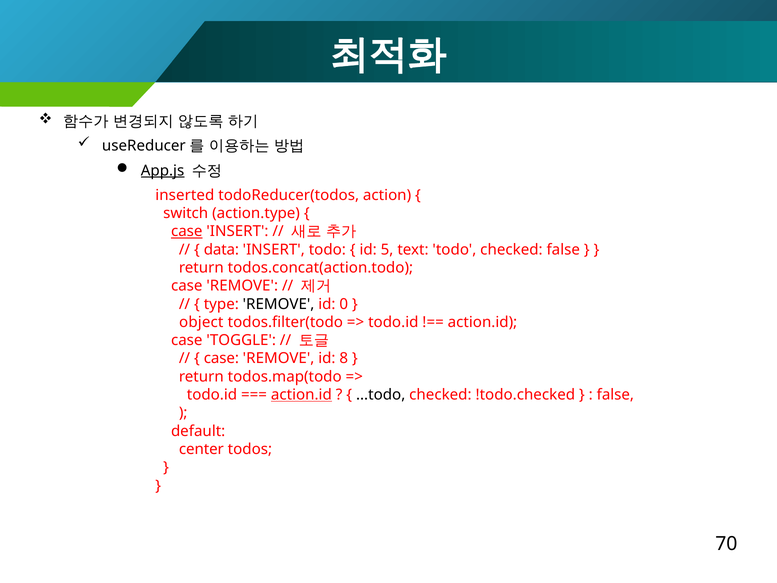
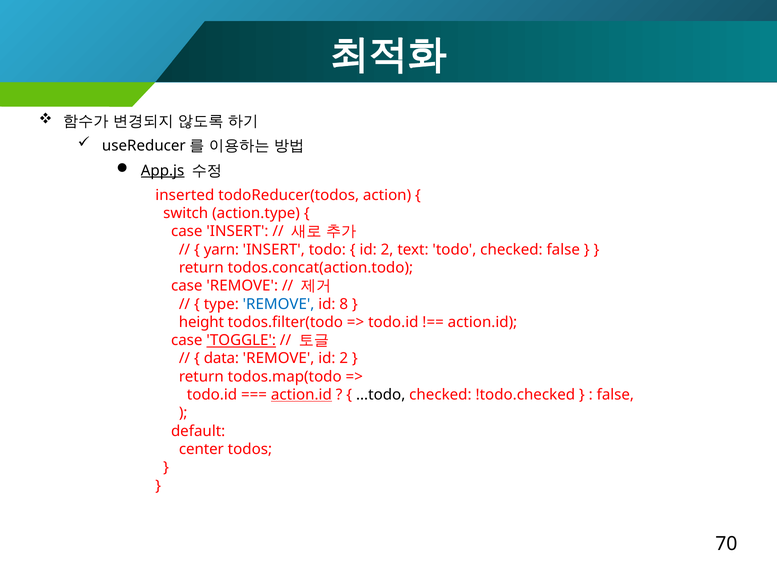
case underline: present -> none (187, 231)
data: data -> yarn (221, 249)
5: 5 -> 2 (387, 249)
REMOVE colour: black -> blue (279, 304)
0: 0 -> 8 (344, 304)
object: object -> height (201, 322)
TOGGLE underline: none -> present (241, 340)
case: case -> data (221, 358)
REMOVE id 8: 8 -> 2 (344, 358)
